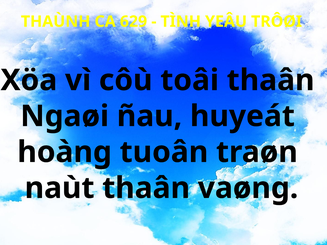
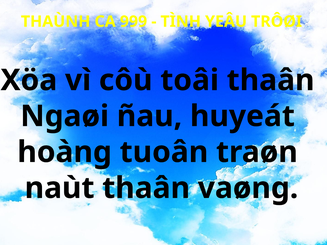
629: 629 -> 999 (133, 22)
